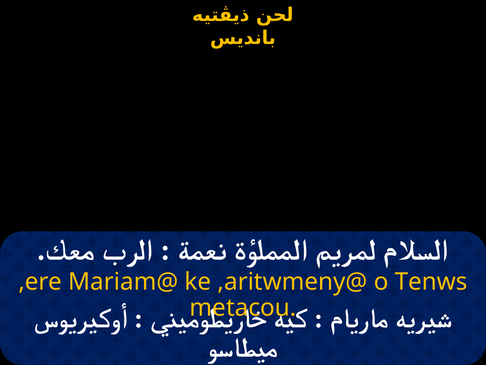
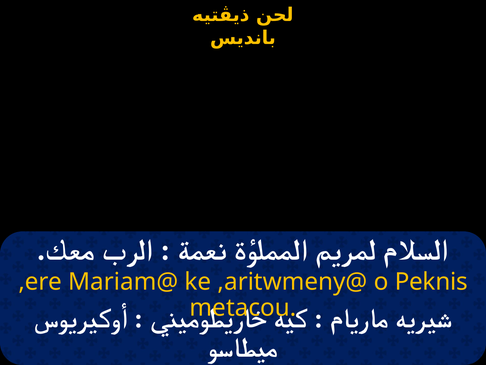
Tenws: Tenws -> Peknis (431, 281)
